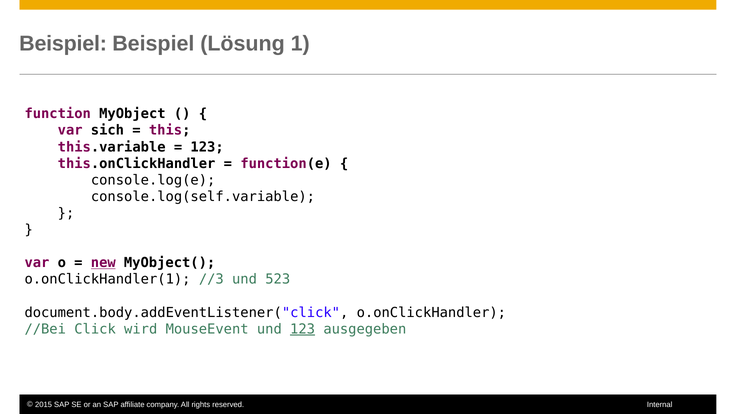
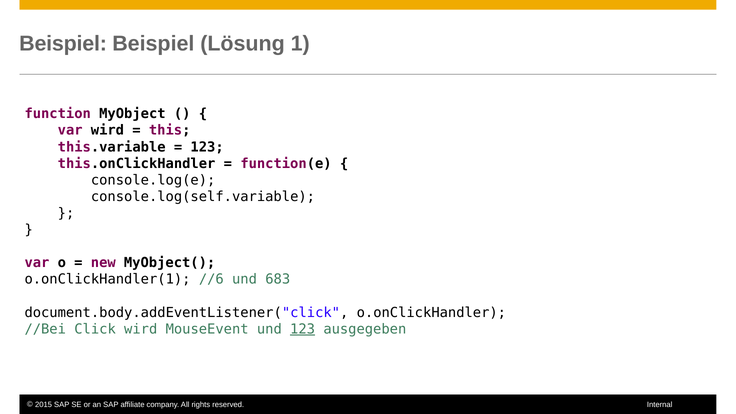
var sich: sich -> wird (107, 130)
new underline: present -> none (103, 263)
//3: //3 -> //6 (211, 279)
523: 523 -> 683 (278, 279)
